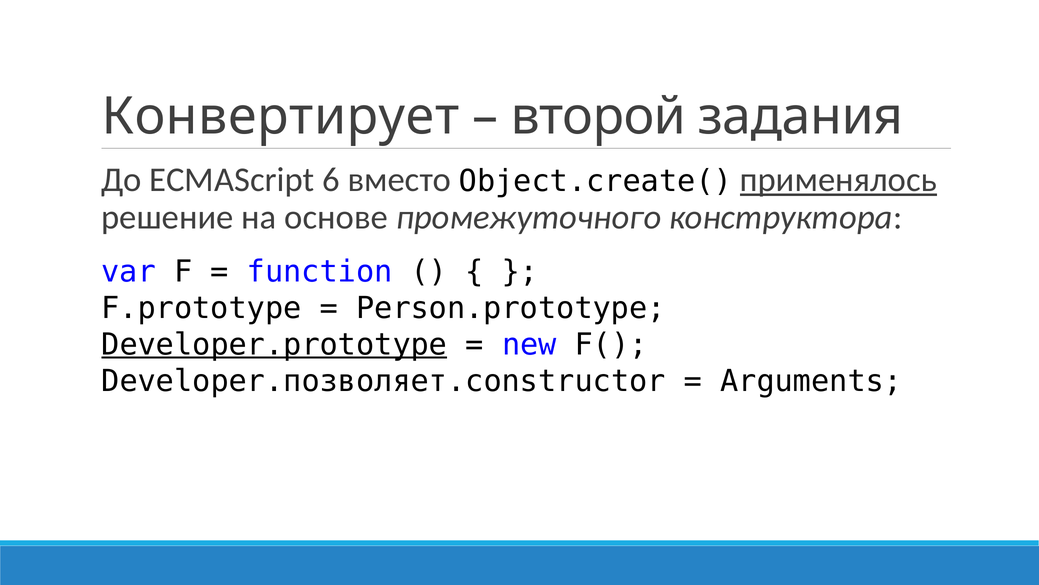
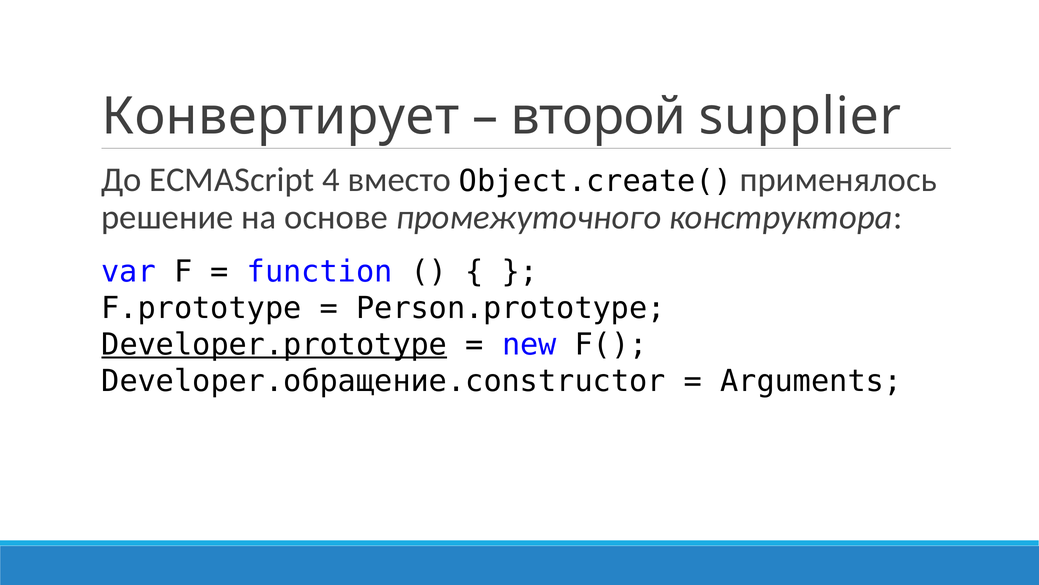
задания: задания -> supplier (800, 116)
6: 6 -> 4 (331, 180)
применялось underline: present -> none (838, 180)
Developer.позволяет.constructor: Developer.позволяет.constructor -> Developer.обращение.constructor (383, 381)
